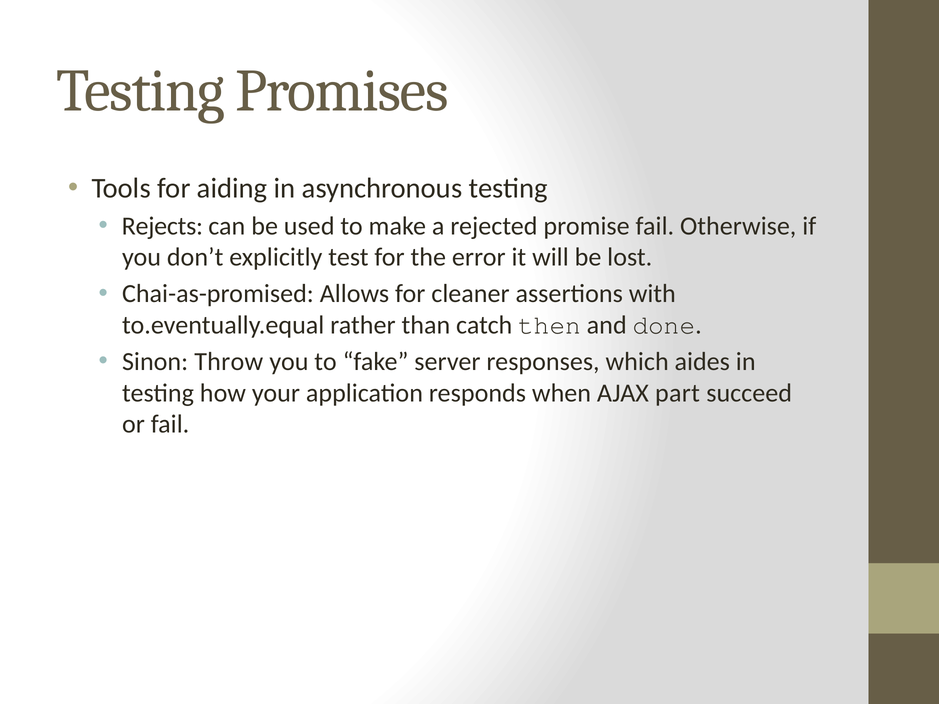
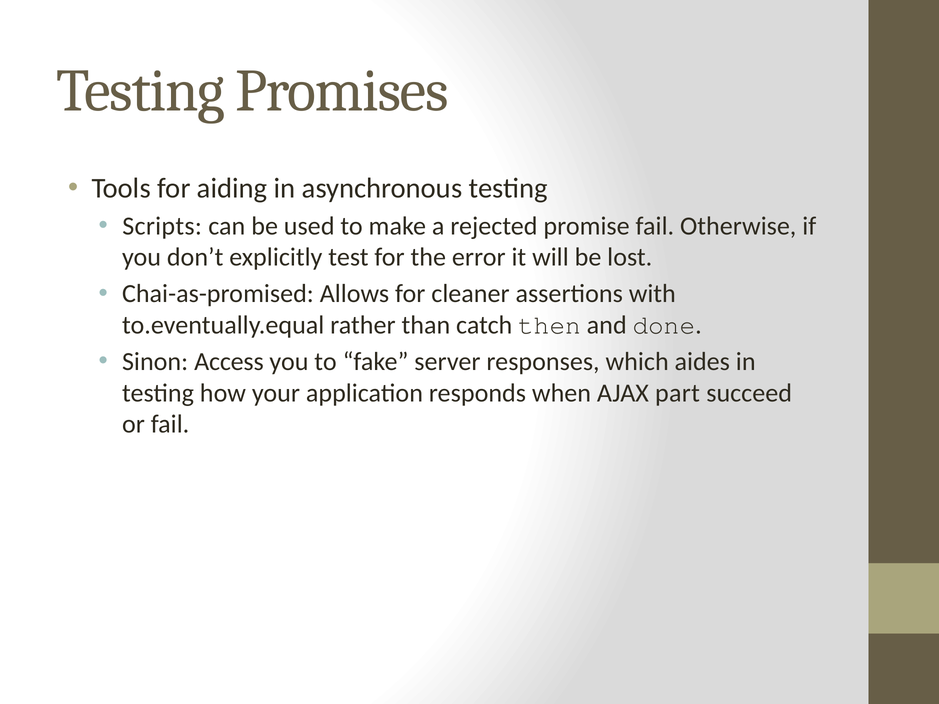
Rejects: Rejects -> Scripts (162, 226)
Throw: Throw -> Access (229, 362)
